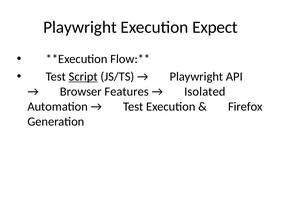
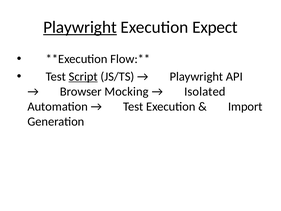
Playwright underline: none -> present (80, 27)
Features: Features -> Mocking (127, 91)
Firefox: Firefox -> Import (245, 106)
